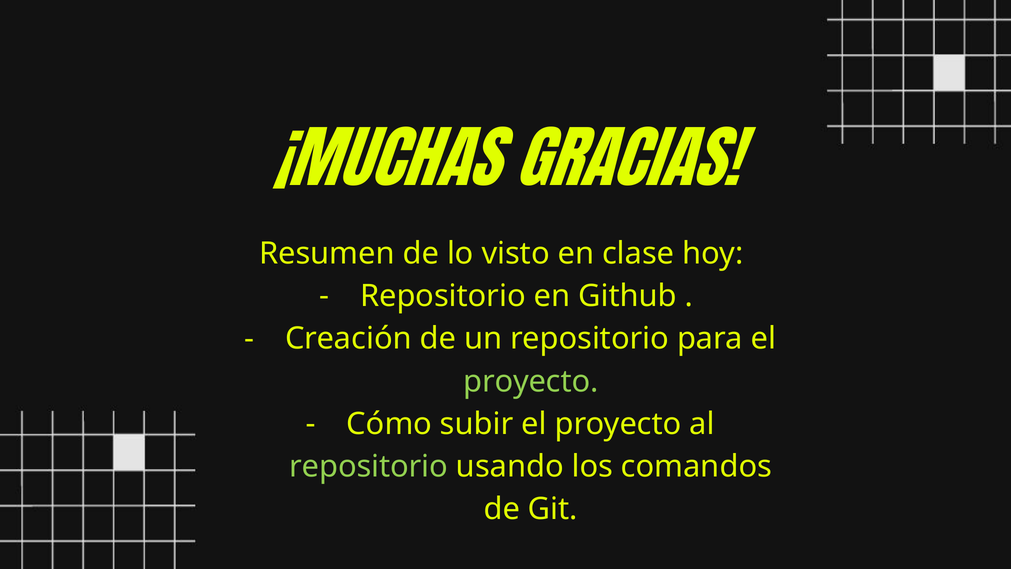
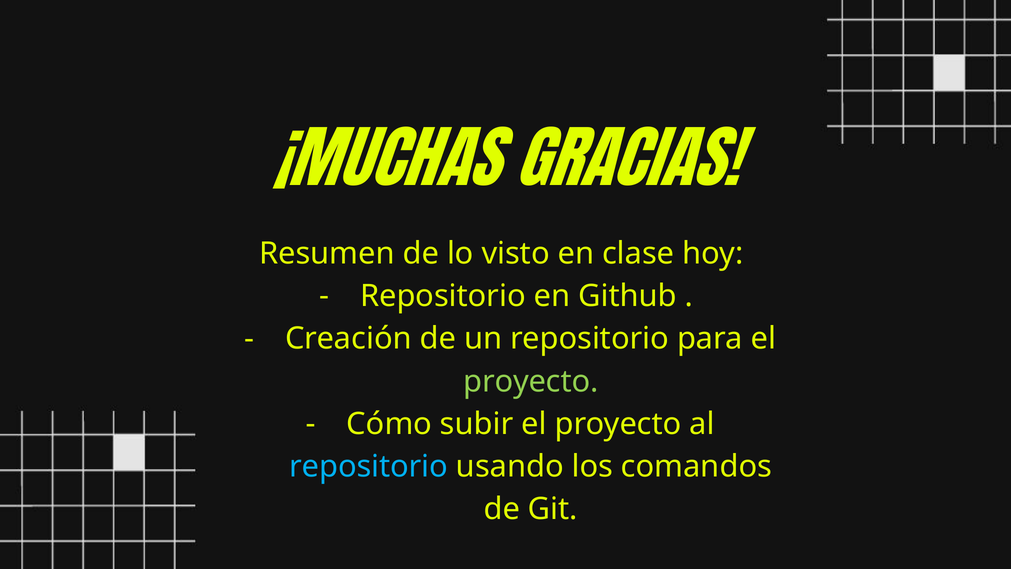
repositorio colour: light green -> light blue (369, 466)
